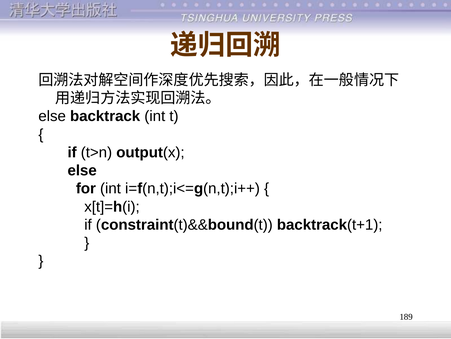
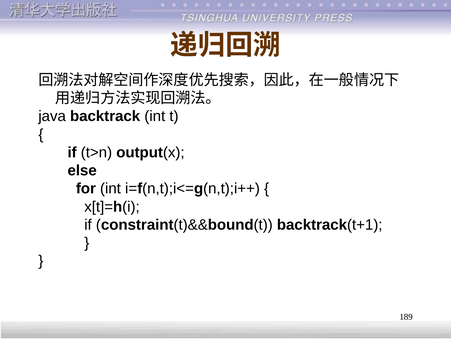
else: else -> java (52, 116)
